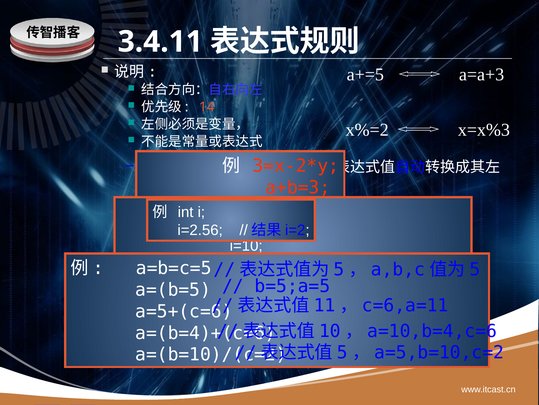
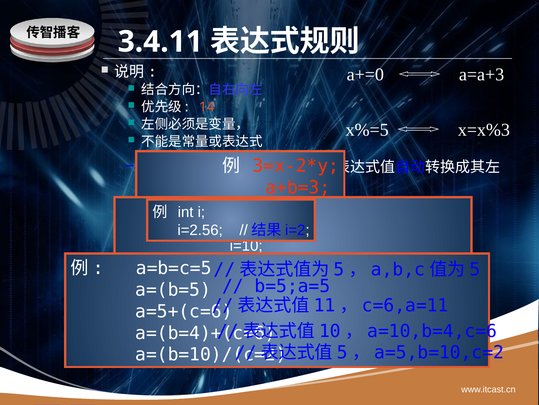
a+=5: a+=5 -> a+=0 (365, 74)
x%=2: x%=2 -> x%=5 (367, 129)
